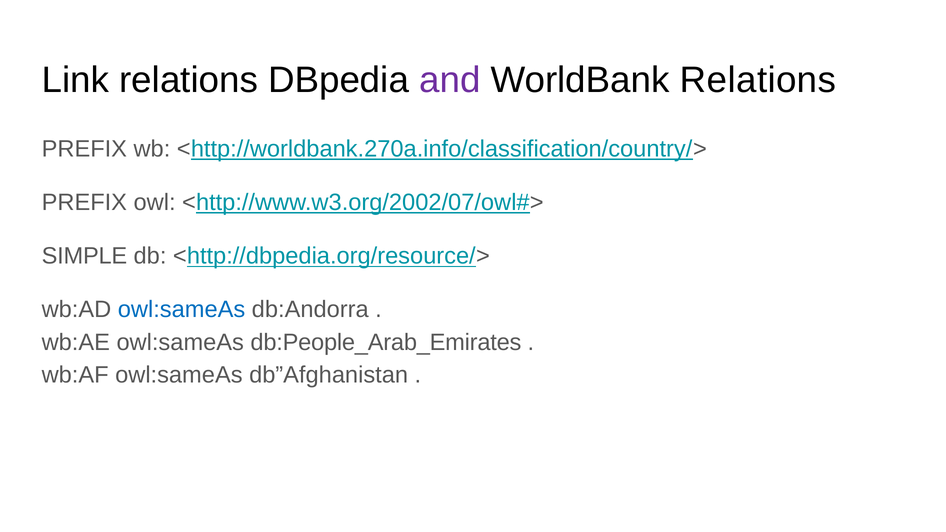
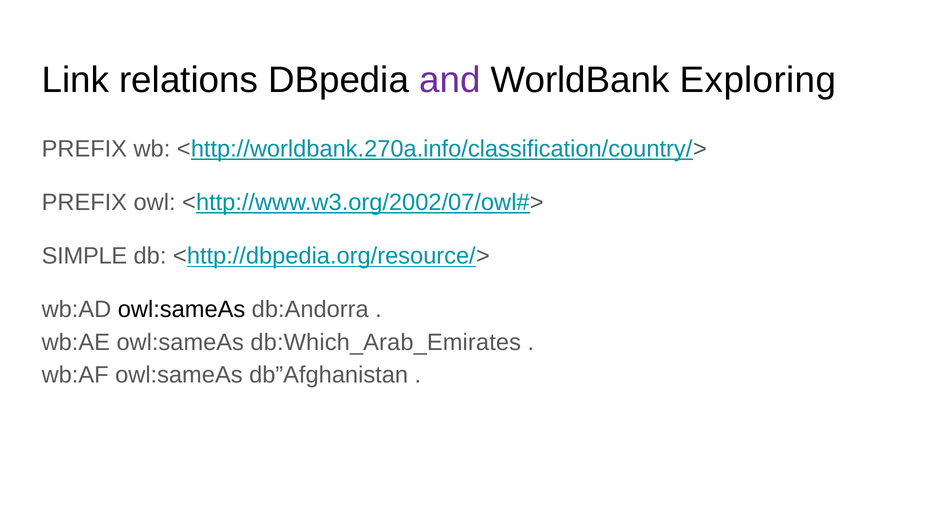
WorldBank Relations: Relations -> Exploring (758, 80)
owl:sameAs colour: blue -> black (182, 310)
db:People_Arab_Emirates: db:People_Arab_Emirates -> db:Which_Arab_Emirates (386, 342)
